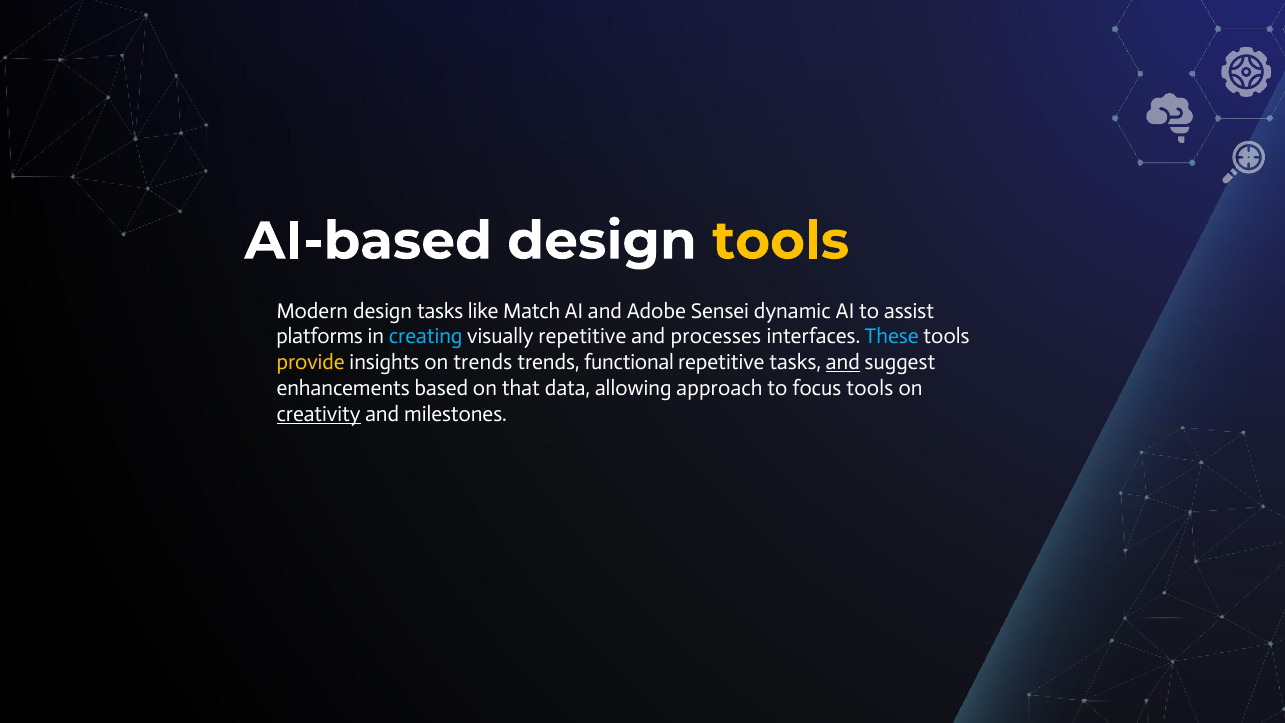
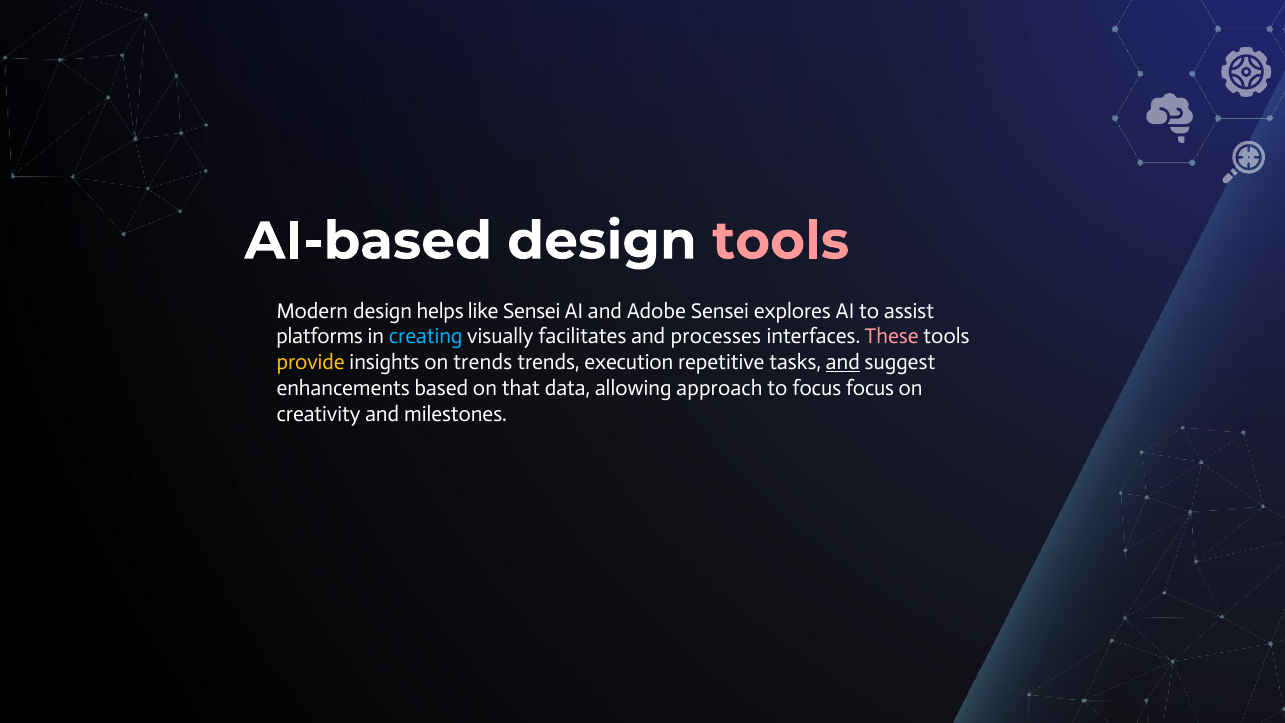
tools colour: yellow -> pink (781, 241)
design tasks: tasks -> helps (440, 311)
like Match: Match -> Sensei (532, 311)
dynamic: dynamic -> explores (792, 311)
visually repetitive: repetitive -> facilitates (582, 337)
These colour: light blue -> pink (892, 337)
functional: functional -> execution (629, 362)
focus tools: tools -> focus (870, 388)
creativity underline: present -> none (319, 414)
